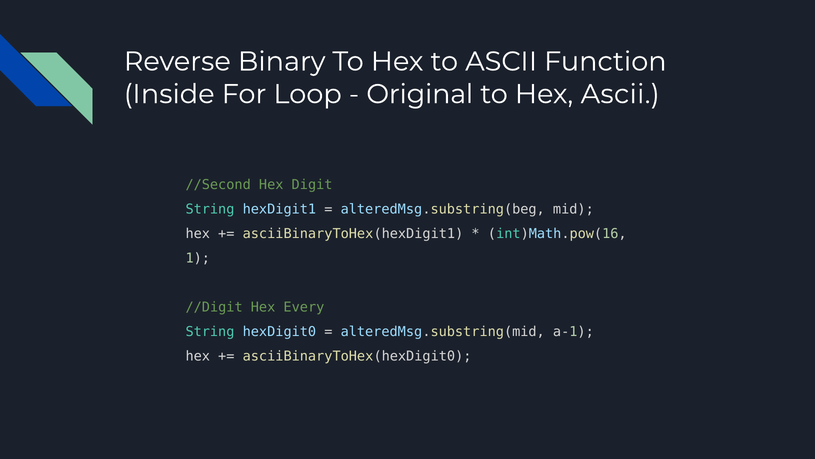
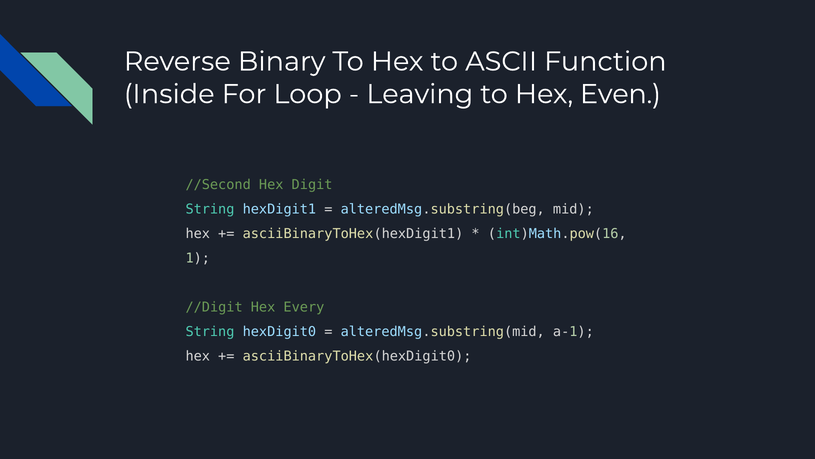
Original: Original -> Leaving (420, 94)
Hex Ascii: Ascii -> Even (620, 94)
